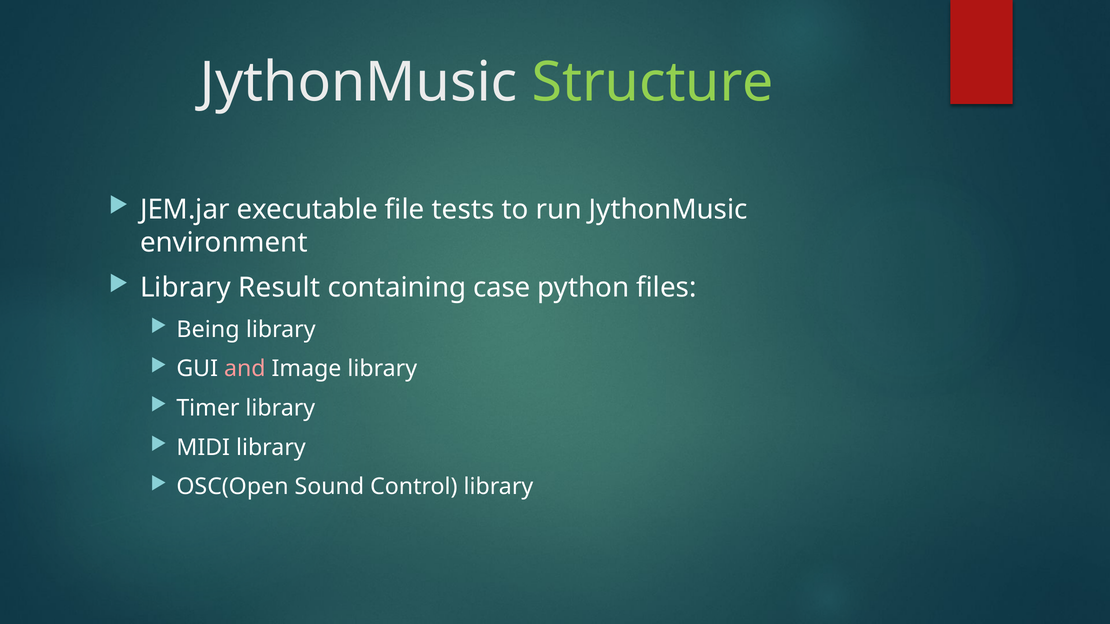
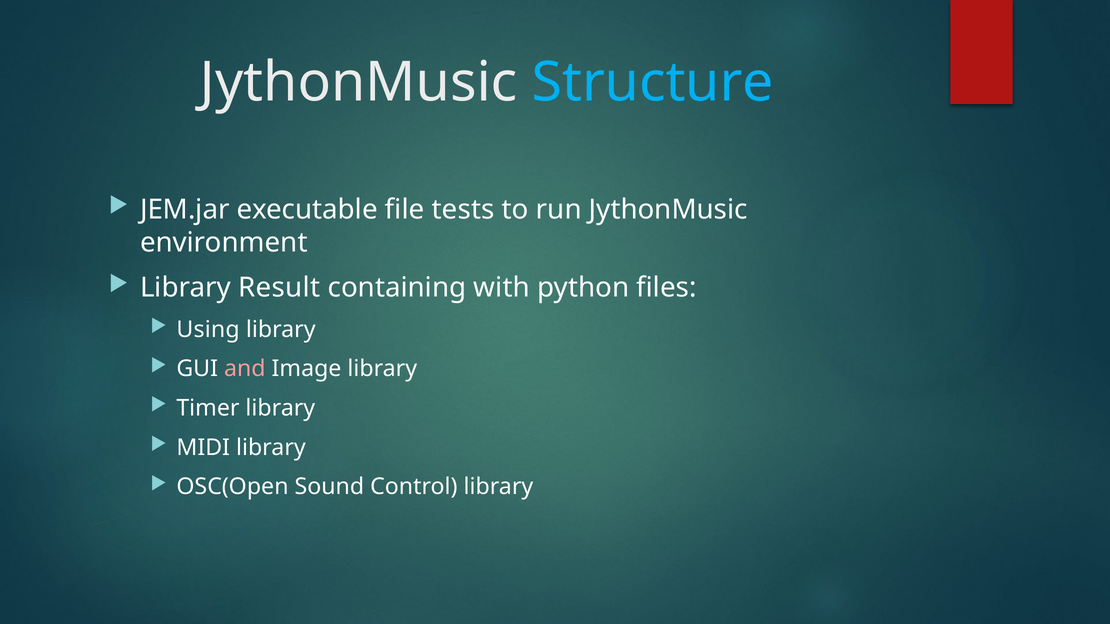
Structure colour: light green -> light blue (653, 83)
case: case -> with (502, 288)
Being: Being -> Using (208, 330)
